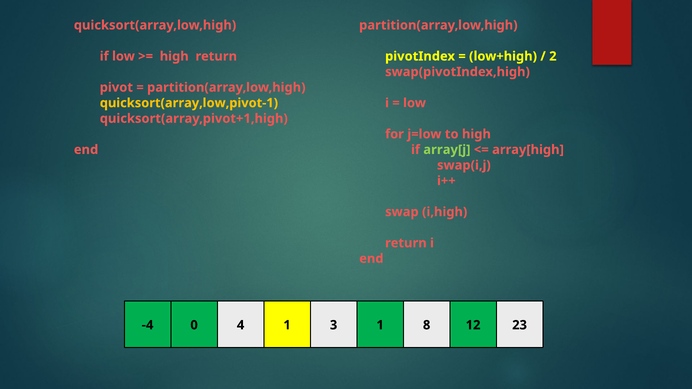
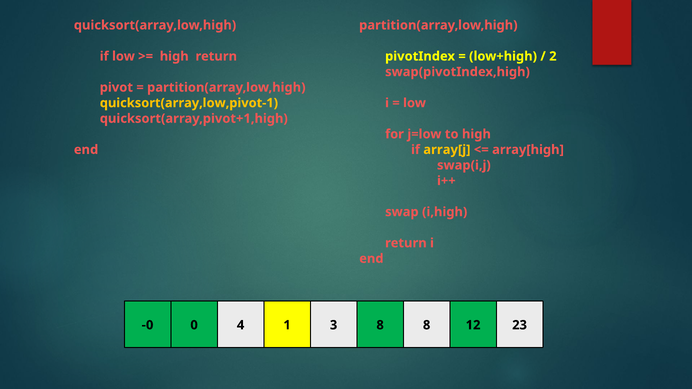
array[j colour: light green -> yellow (447, 150)
-4: -4 -> -0 (148, 325)
3 1: 1 -> 8 (380, 325)
